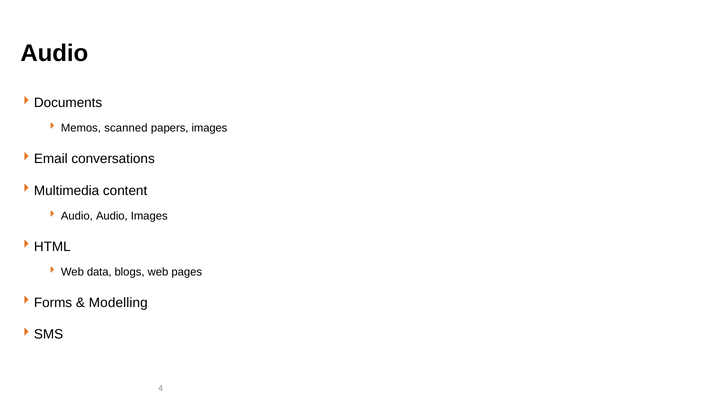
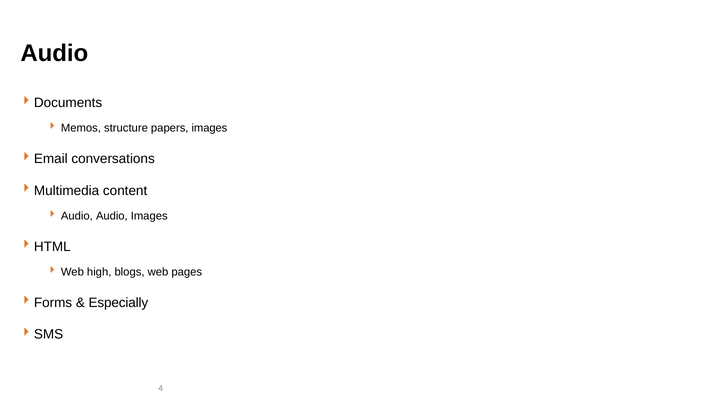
scanned: scanned -> structure (126, 128)
data: data -> high (99, 272)
Modelling: Modelling -> Especially (118, 302)
